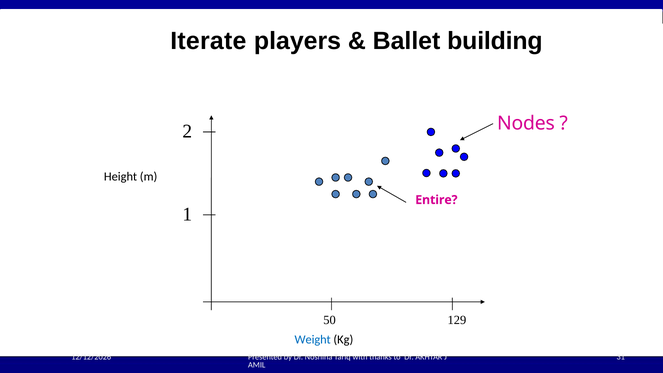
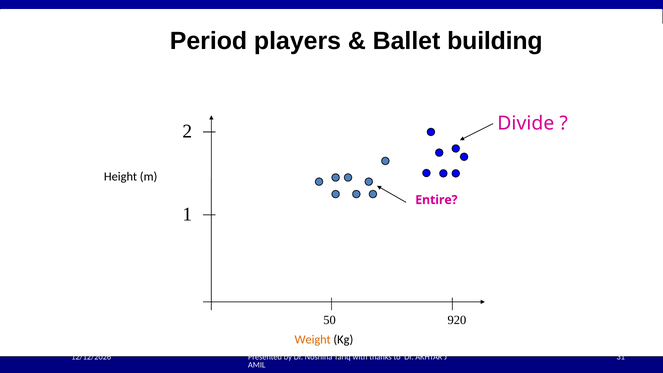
Iterate: Iterate -> Period (208, 41)
Nodes: Nodes -> Divide (526, 123)
129: 129 -> 920 (457, 320)
Weight colour: blue -> orange (313, 340)
